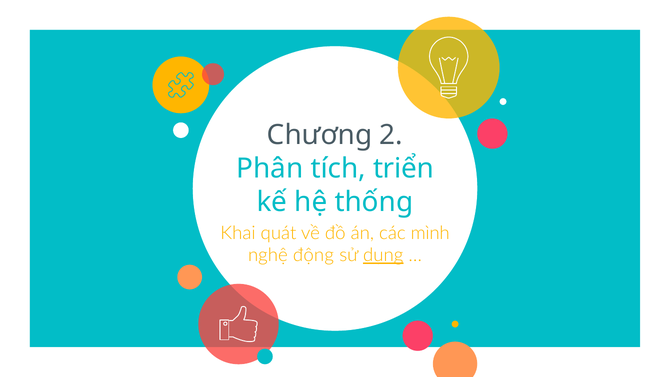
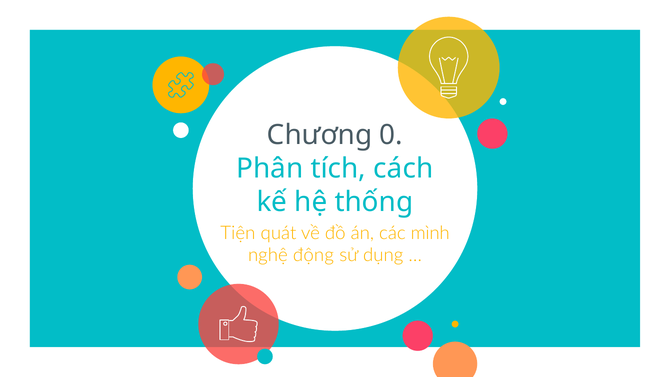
2: 2 -> 0 (391, 135)
triển: triển -> cách (403, 168)
Khai: Khai -> Tiện (238, 233)
dụng underline: present -> none (383, 255)
